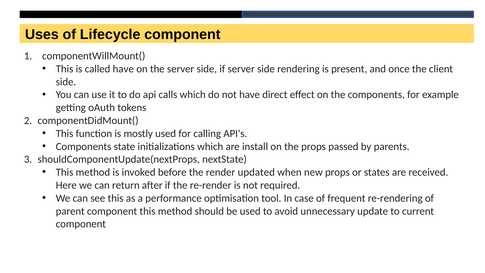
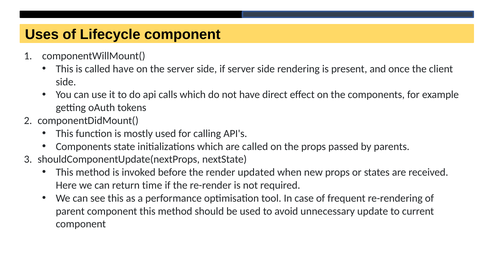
are install: install -> called (255, 146)
after: after -> time (152, 185)
